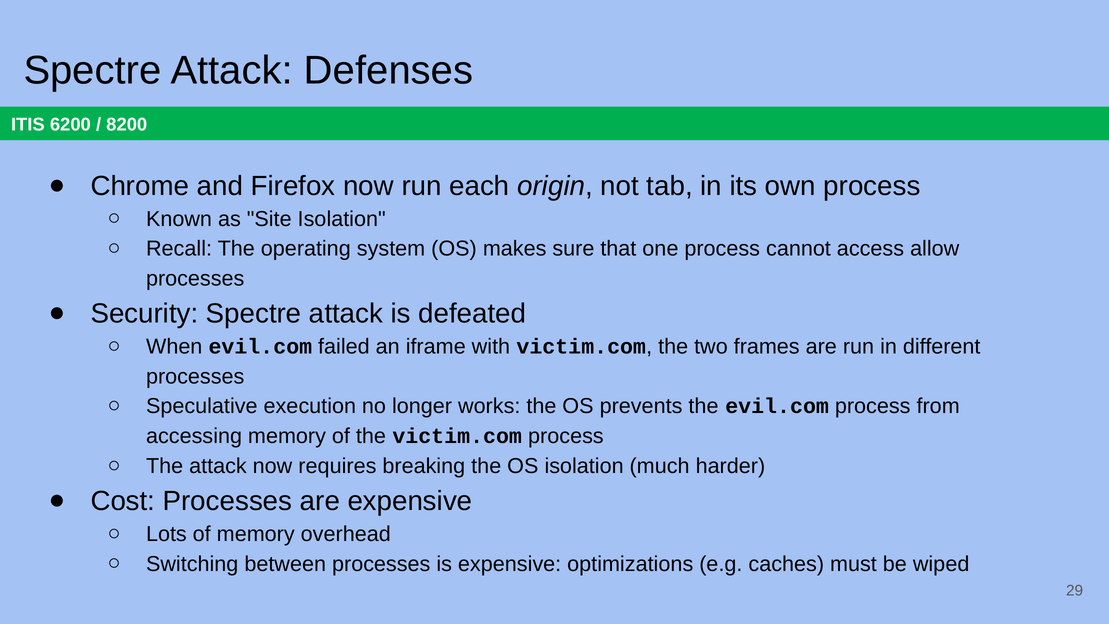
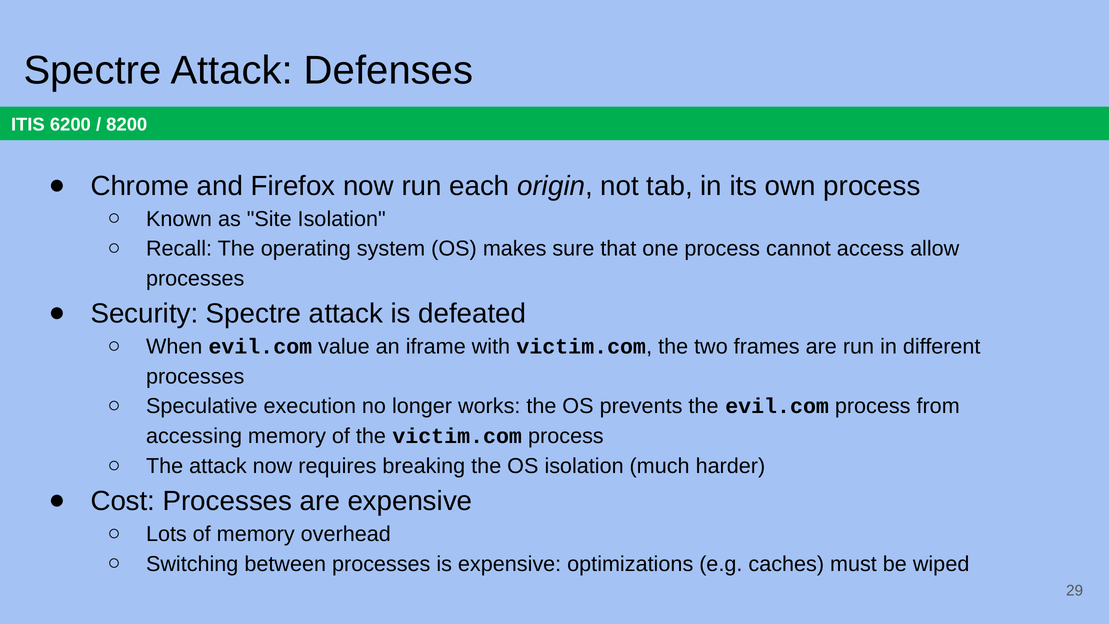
failed: failed -> value (344, 347)
